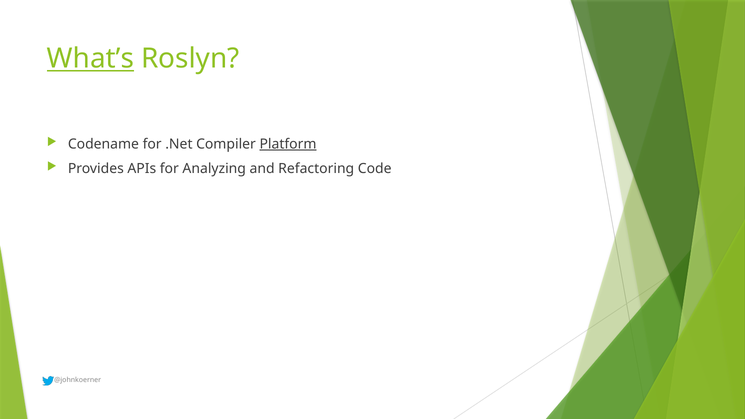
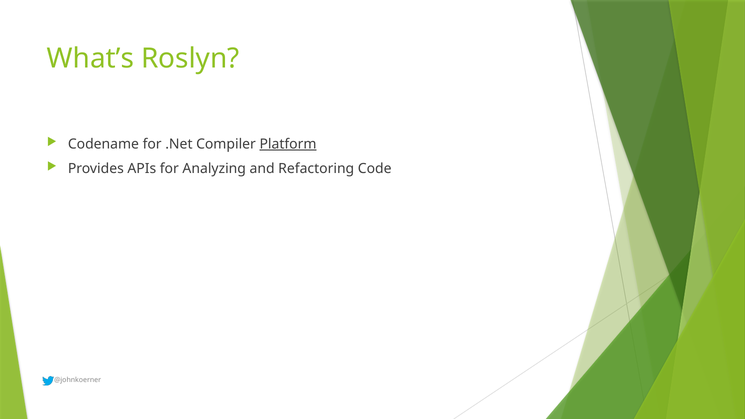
What’s underline: present -> none (90, 59)
